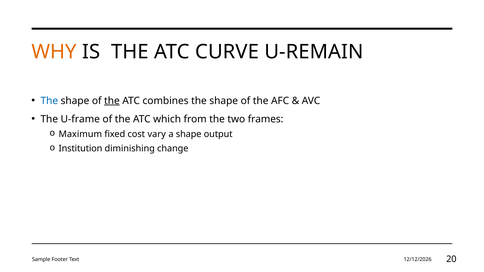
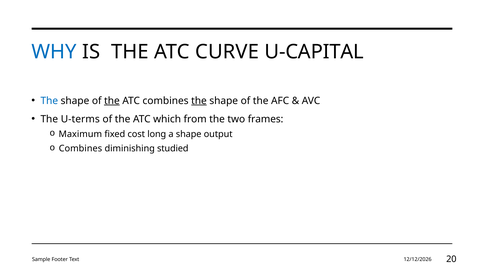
WHY colour: orange -> blue (54, 52)
U-REMAIN: U-REMAIN -> U-CAPITAL (314, 52)
the underline: none -> present (199, 101)
U-frame: U-frame -> U-terms (80, 119)
vary: vary -> long (157, 134)
Institution: Institution -> Combines (80, 149)
change: change -> studied (173, 149)
